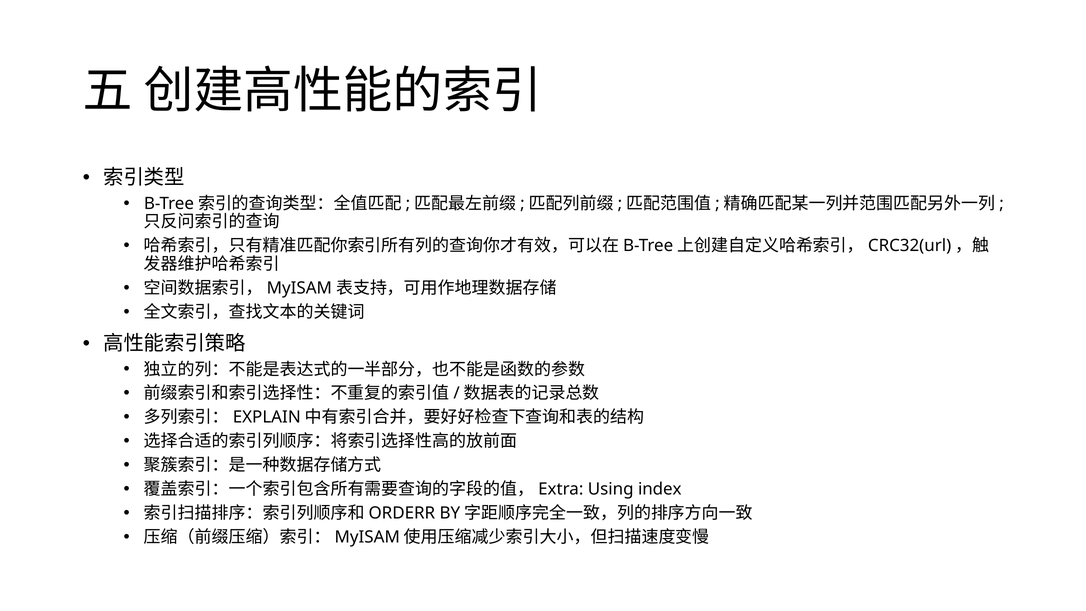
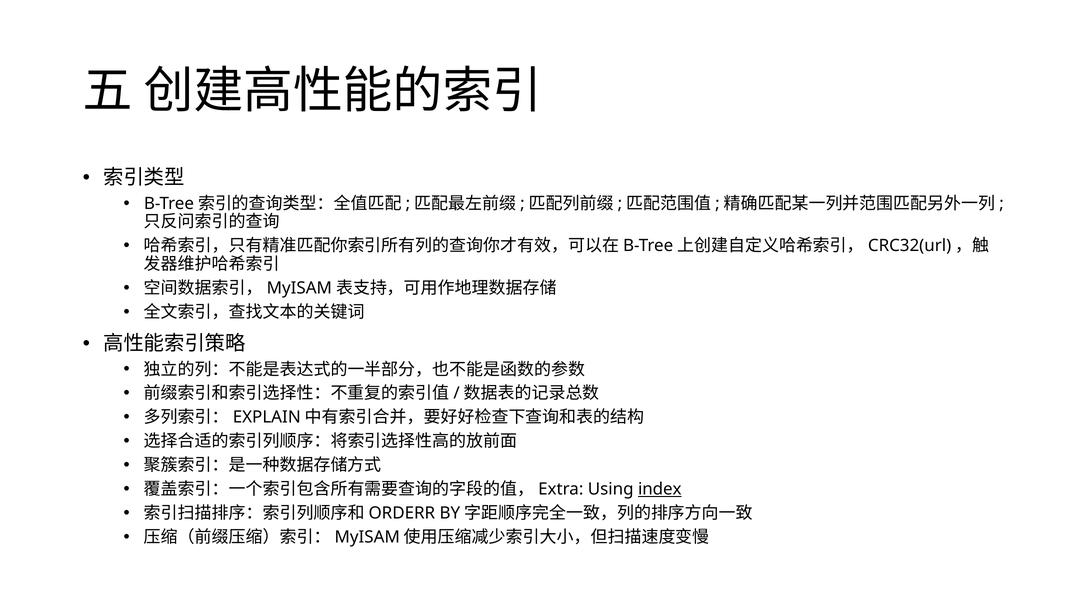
index underline: none -> present (660, 489)
